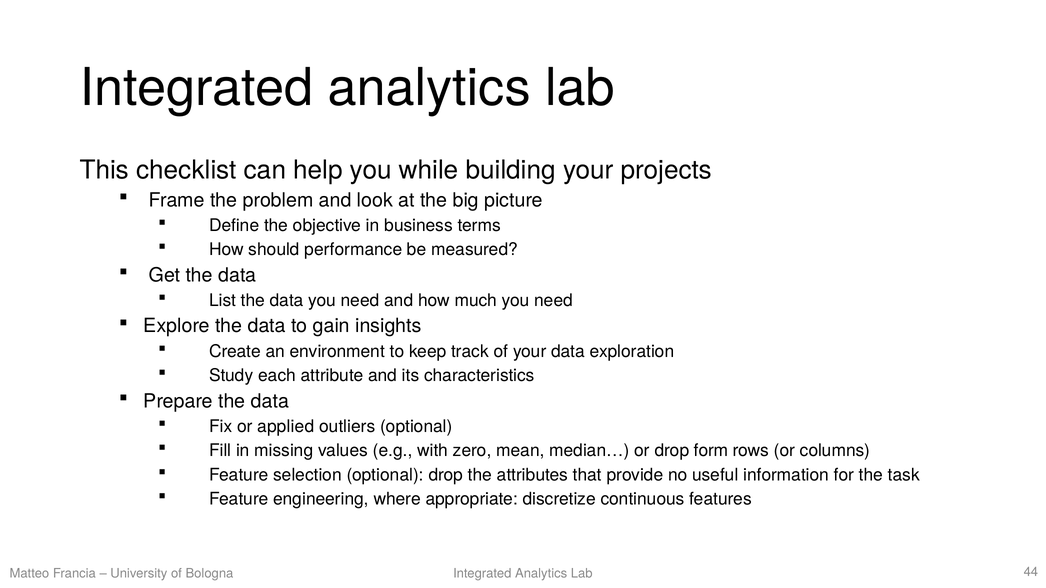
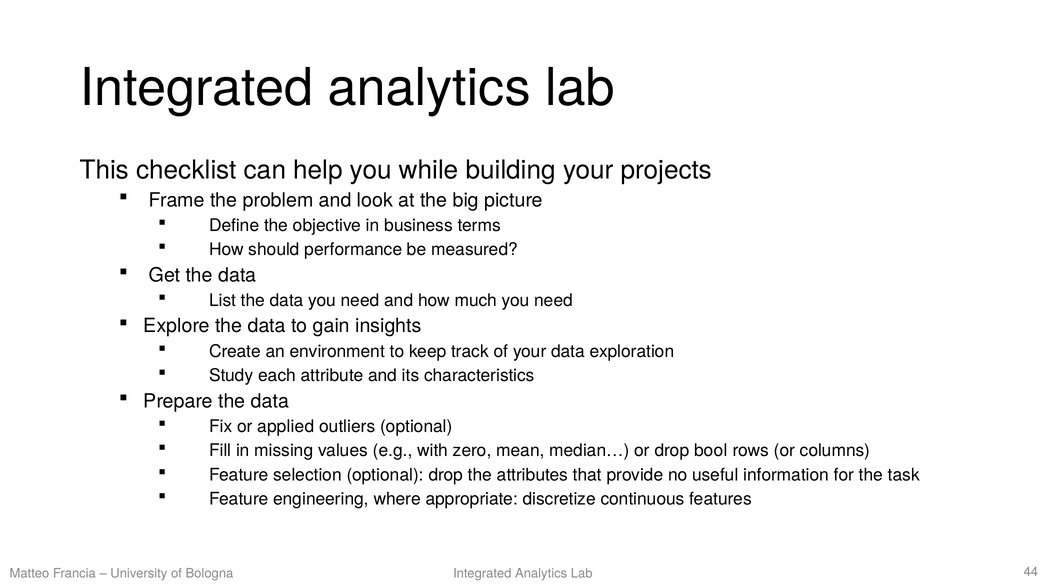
form: form -> bool (711, 451)
